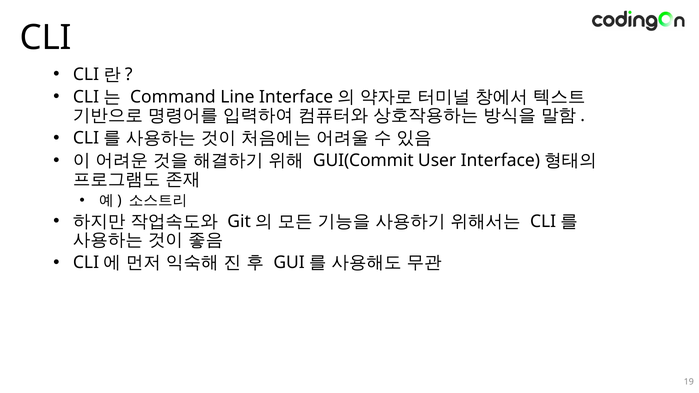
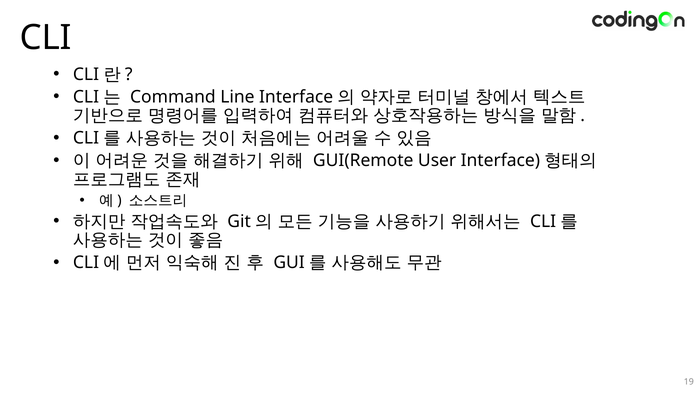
GUI(Commit: GUI(Commit -> GUI(Remote (363, 161)
